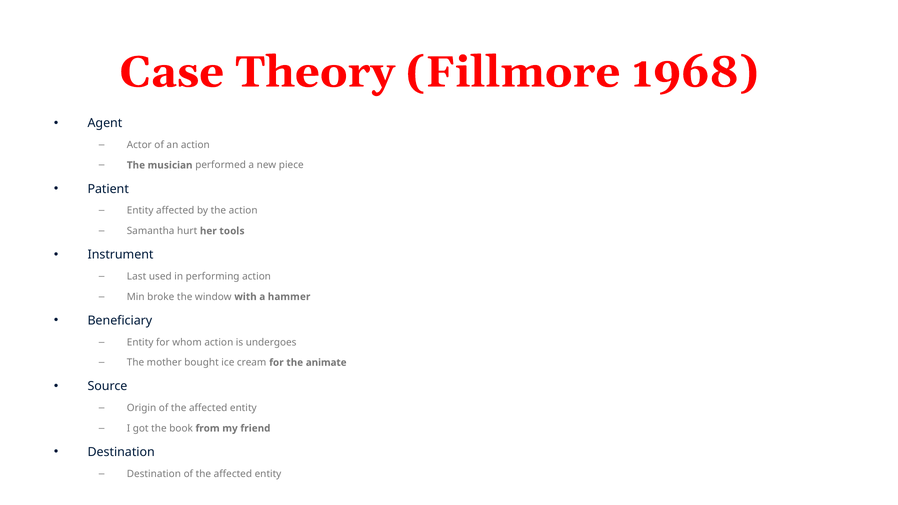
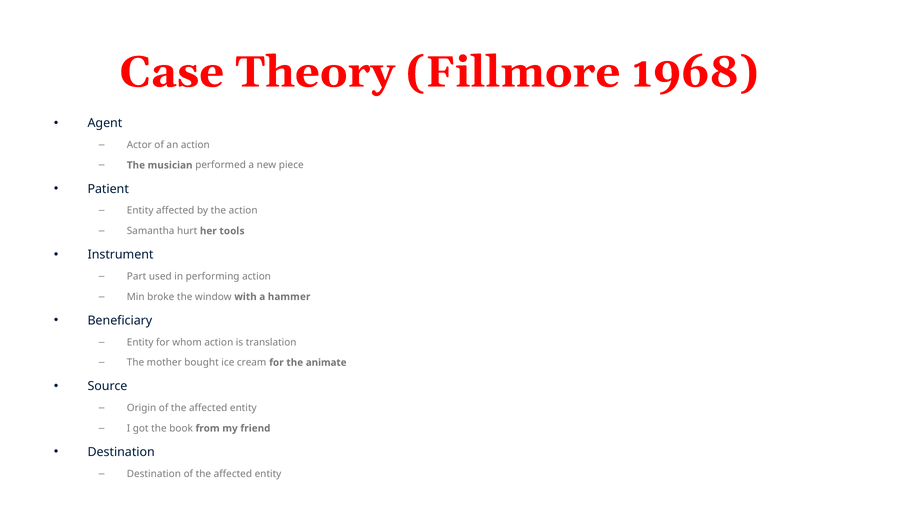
Last: Last -> Part (137, 277)
undergoes: undergoes -> translation (271, 342)
